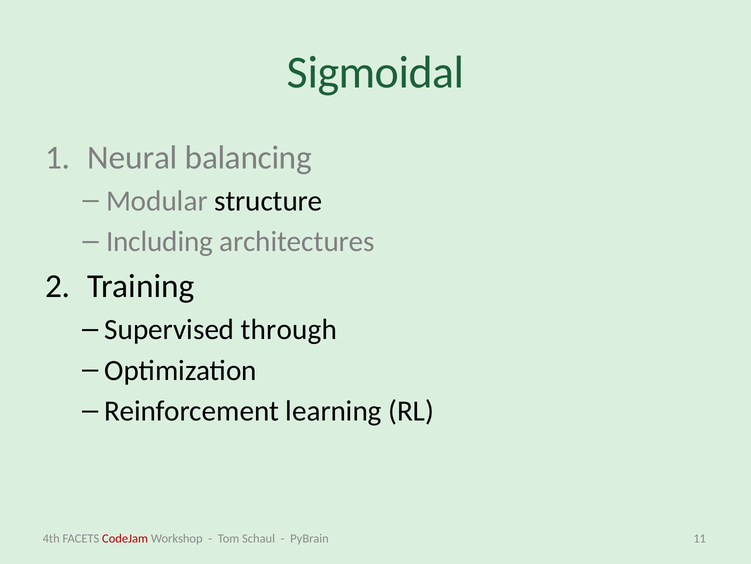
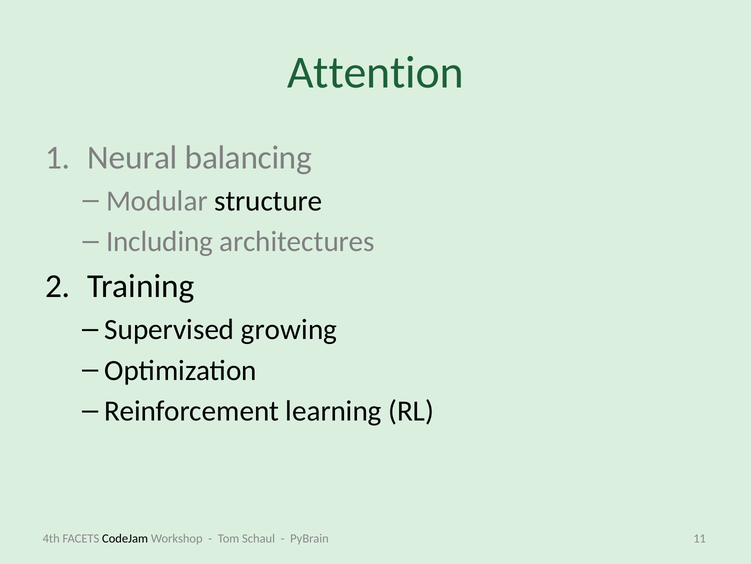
Sigmoidal: Sigmoidal -> Attention (375, 73)
through: through -> growing (289, 329)
CodeJam colour: red -> black (125, 538)
